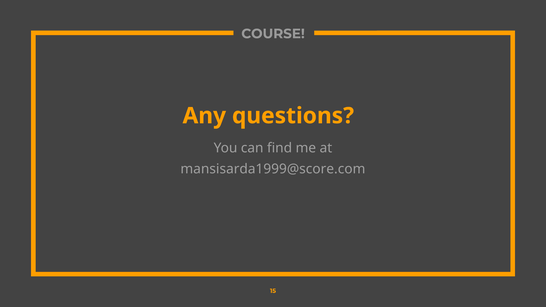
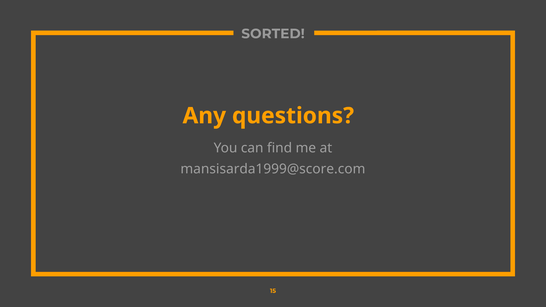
COURSE: COURSE -> SORTED (273, 34)
